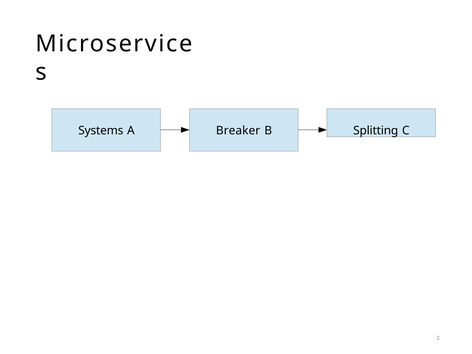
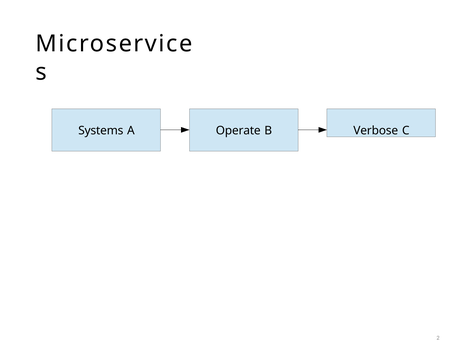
Breaker: Breaker -> Operate (238, 131)
Splitting: Splitting -> Verbose (376, 131)
